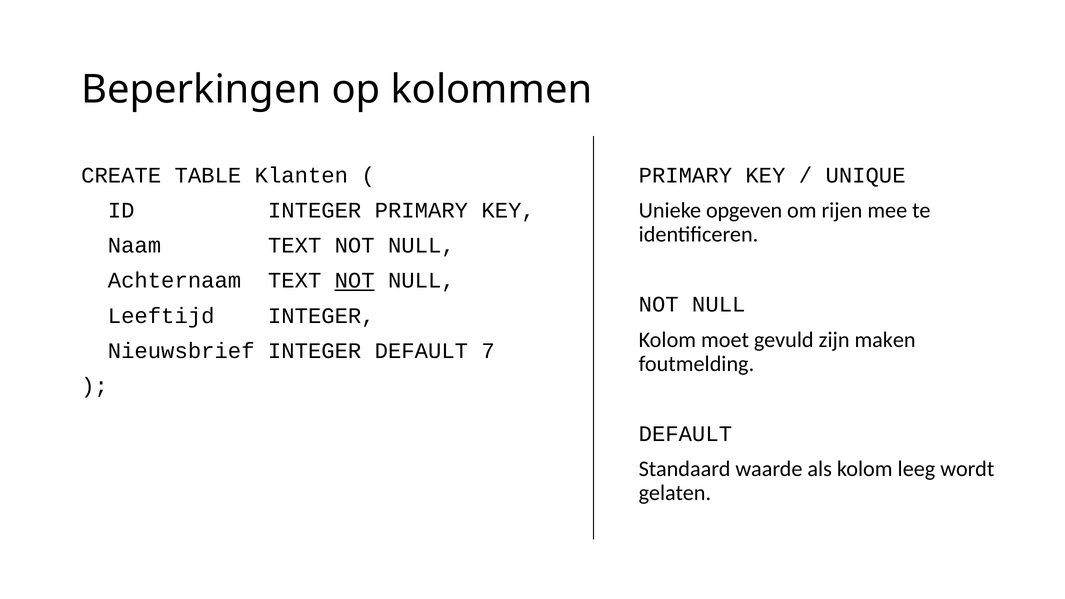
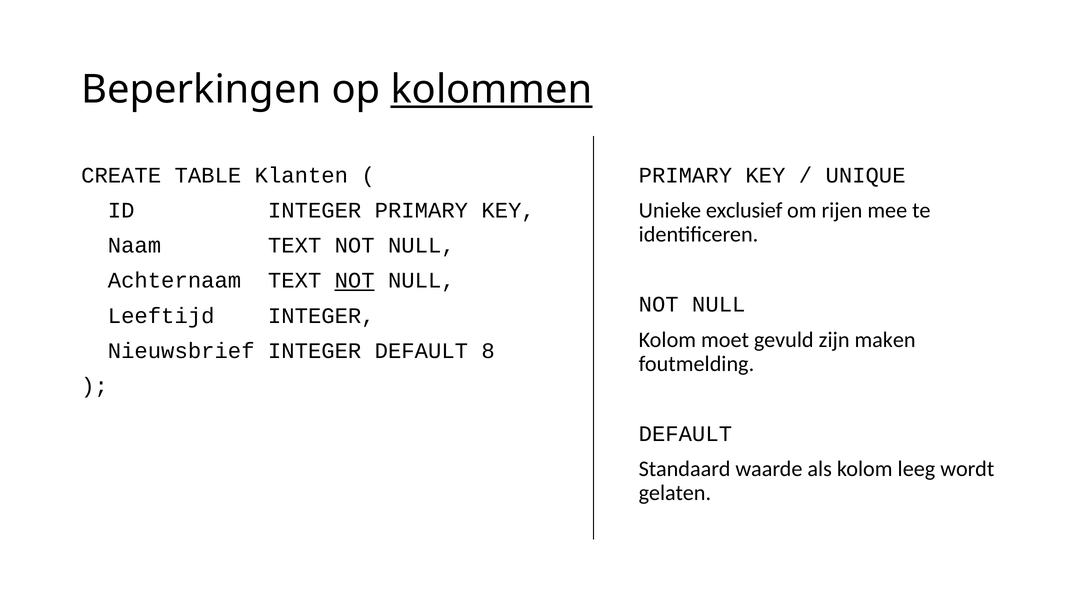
kolommen underline: none -> present (491, 89)
opgeven: opgeven -> exclusief (744, 210)
7: 7 -> 8 (488, 351)
